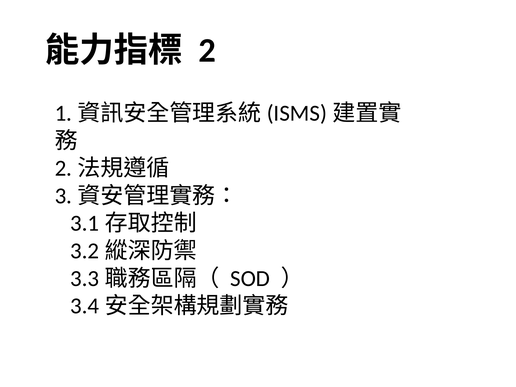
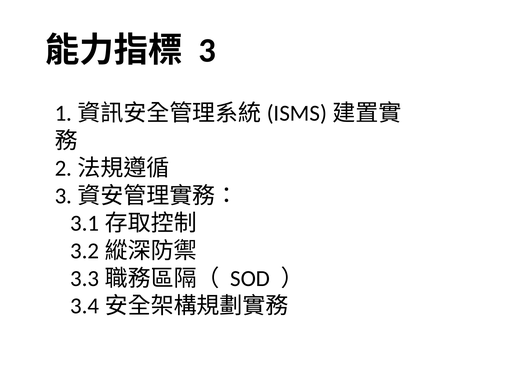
2: 2 -> 3 (207, 51)
